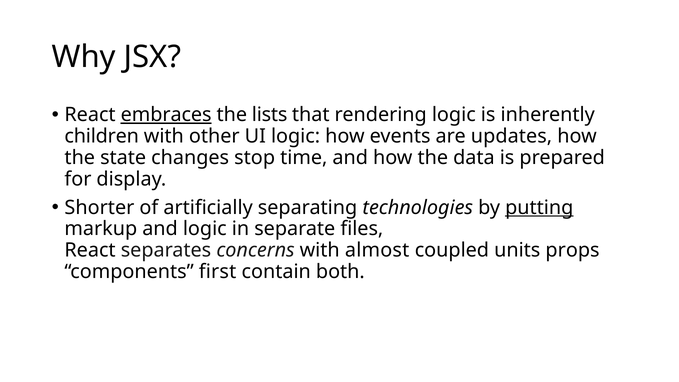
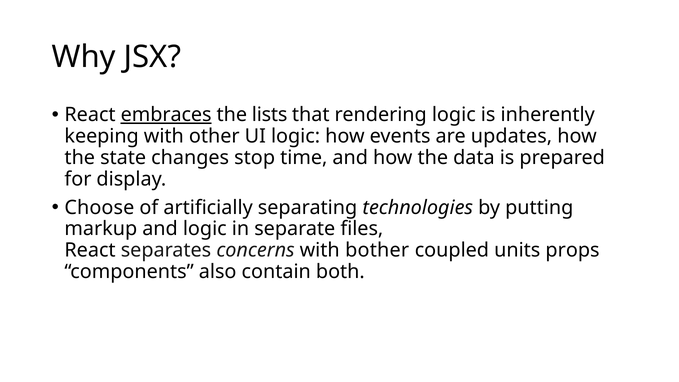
children: children -> keeping (102, 136)
Shorter: Shorter -> Choose (99, 207)
putting underline: present -> none (539, 207)
almost: almost -> bother (377, 250)
first: first -> also (218, 272)
